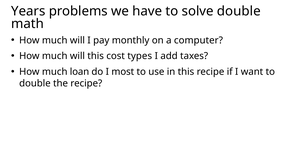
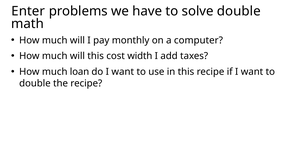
Years: Years -> Enter (28, 11)
types: types -> width (140, 56)
do I most: most -> want (123, 72)
